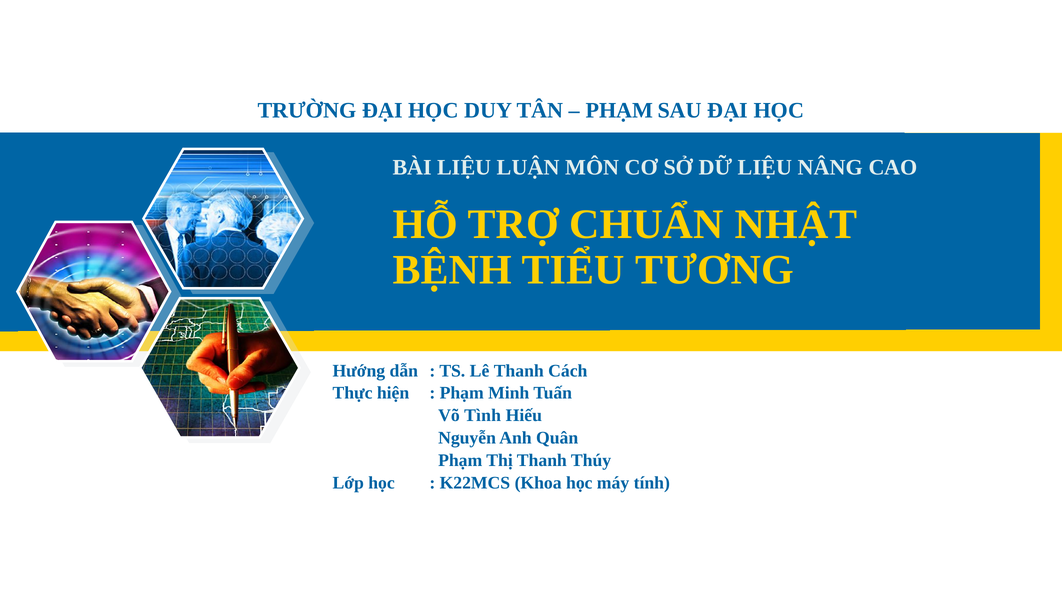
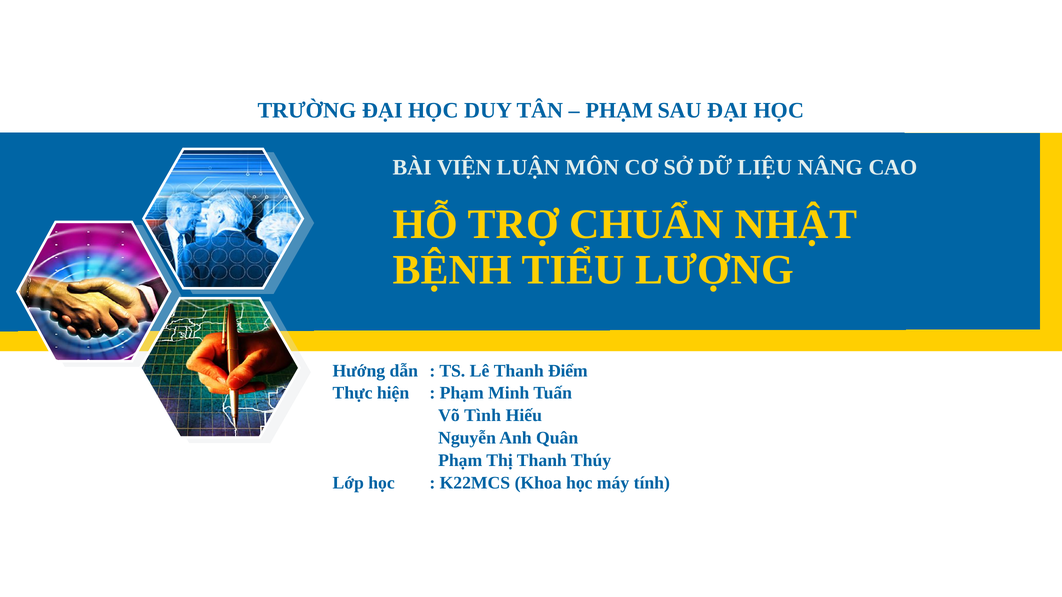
BÀI LIỆU: LIỆU -> VIỆN (464, 168)
TƯƠNG: TƯƠNG -> LƯỢNG (715, 270)
Cách: Cách -> Điểm (568, 371)
